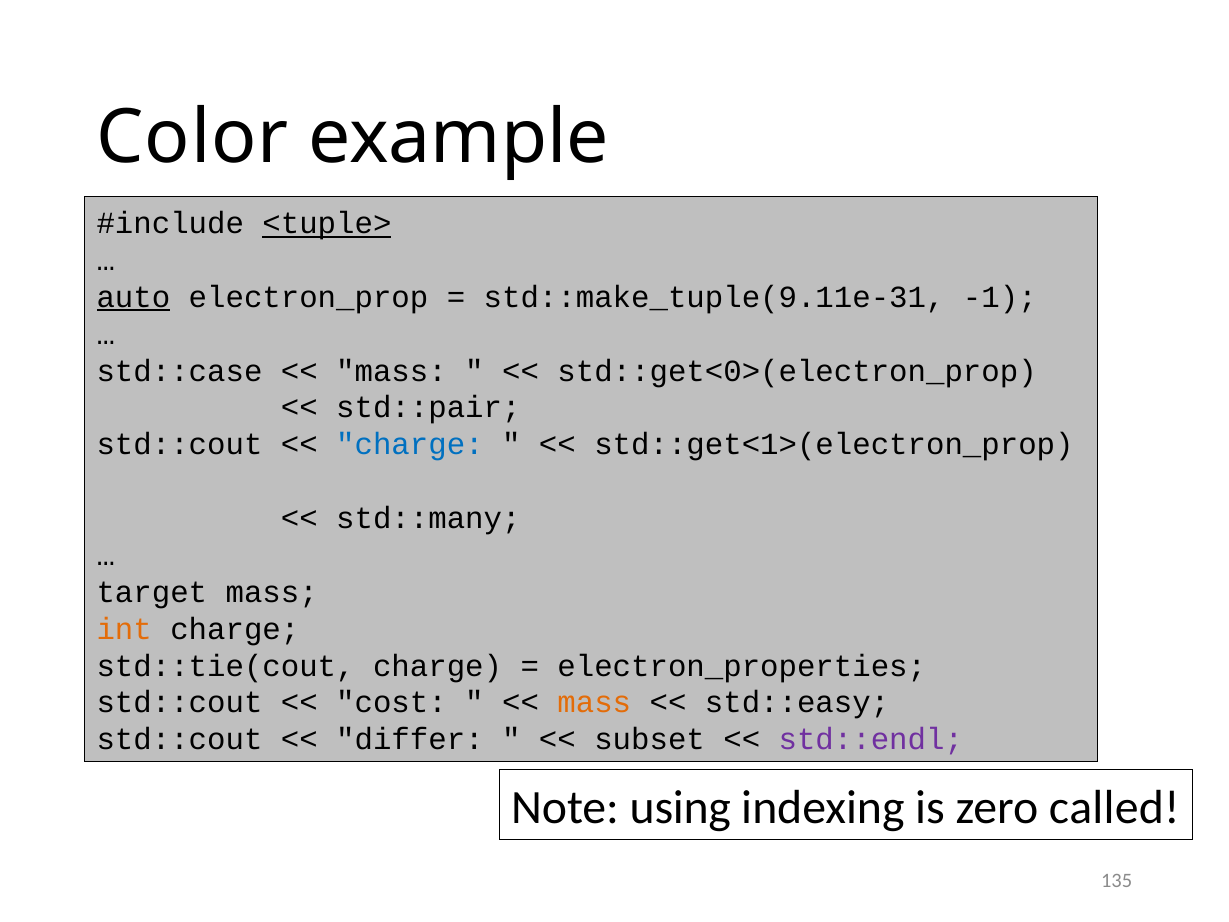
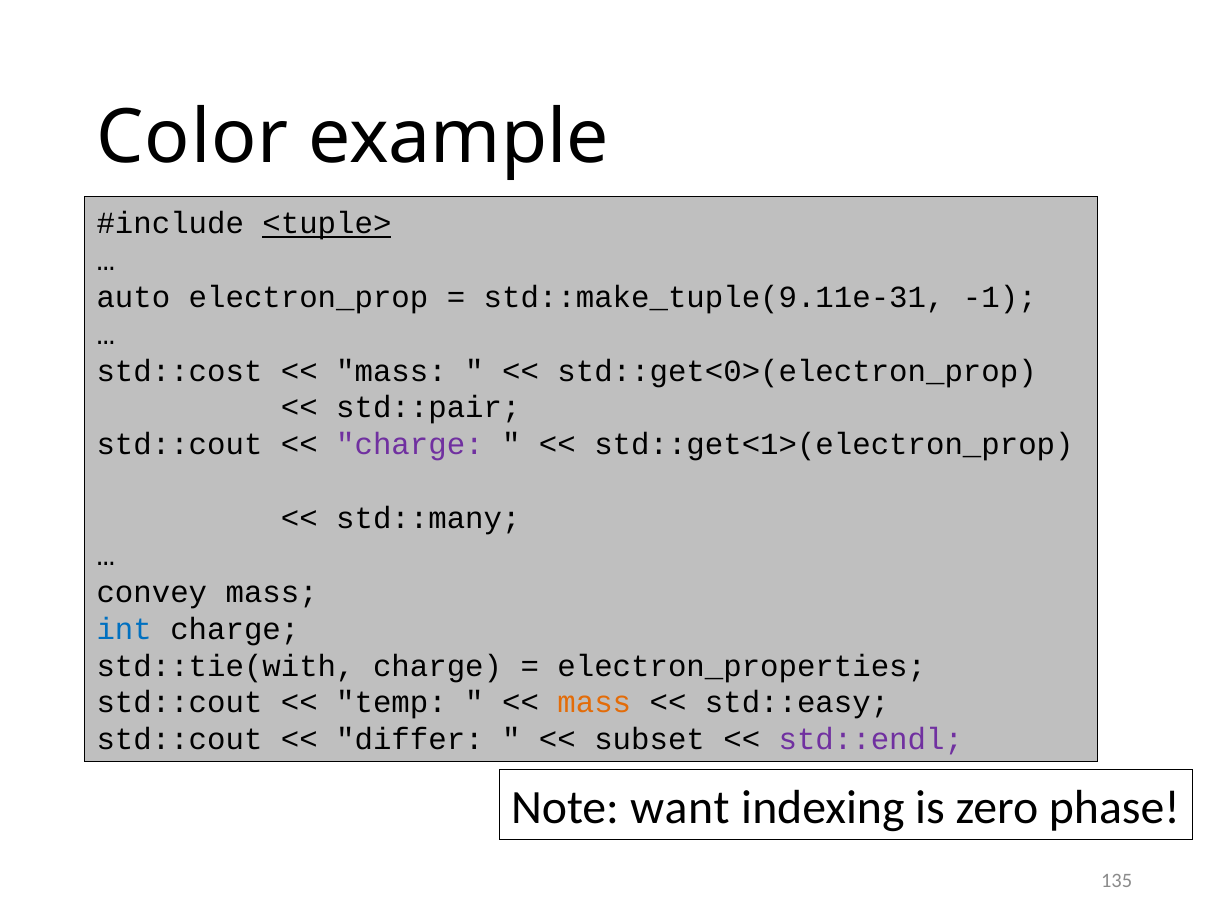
auto underline: present -> none (133, 297)
std::case: std::case -> std::cost (179, 371)
charge colour: blue -> purple (410, 445)
target: target -> convey (152, 592)
int colour: orange -> blue (124, 629)
std::tie(cout: std::tie(cout -> std::tie(with (226, 666)
cost: cost -> temp (391, 703)
using: using -> want (680, 808)
called: called -> phase (1114, 808)
